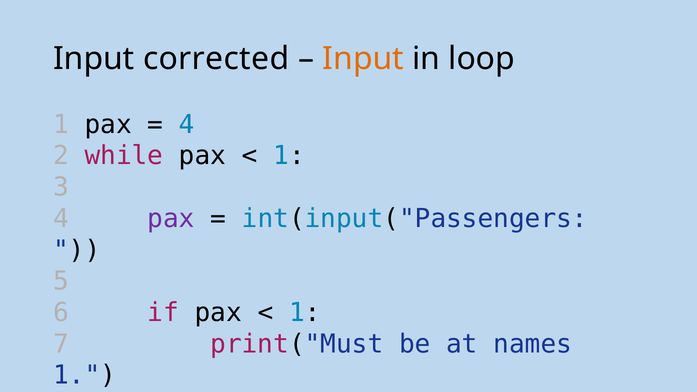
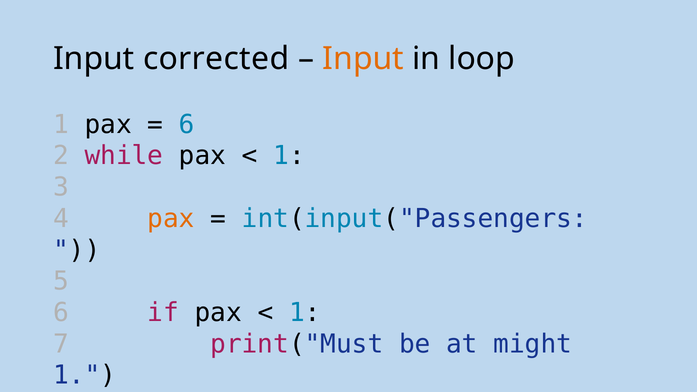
4: 4 -> 6 (187, 124)
pax colour: purple -> orange (171, 219)
names: names -> might (533, 344)
